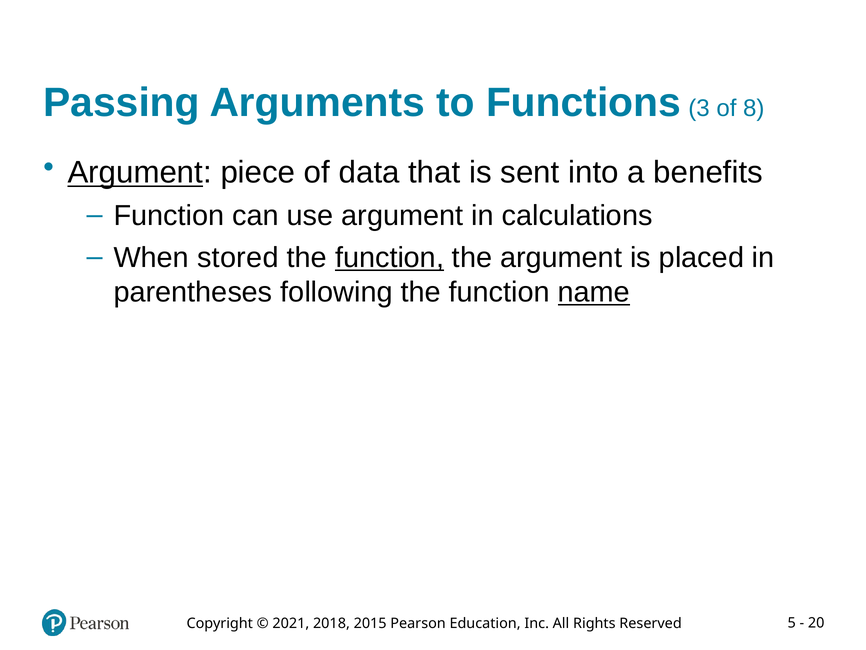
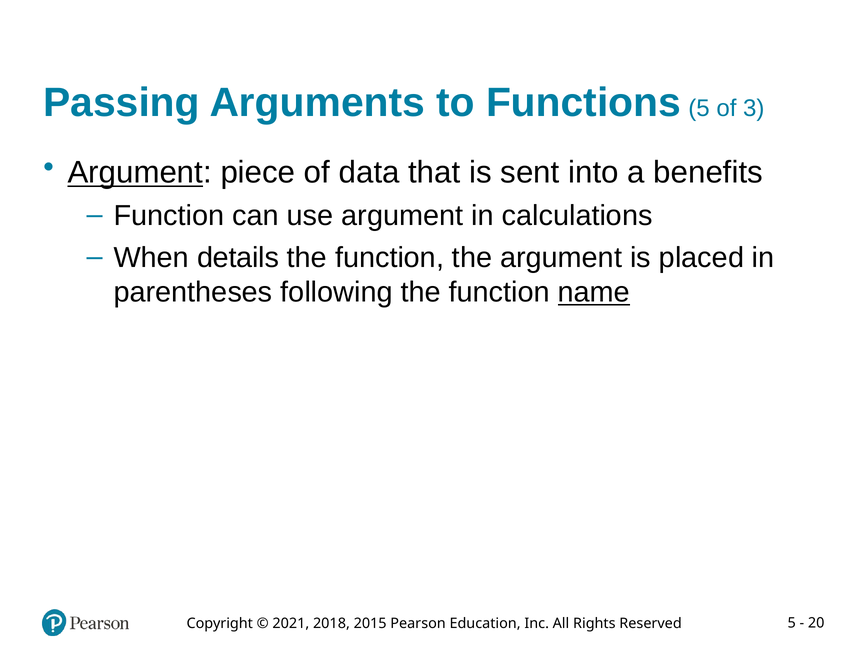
Functions 3: 3 -> 5 (699, 108)
8: 8 -> 3 (754, 108)
stored: stored -> details (238, 257)
function underline: present -> none (390, 257)
